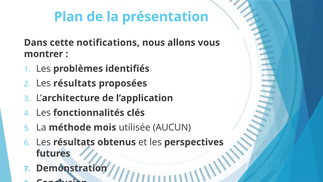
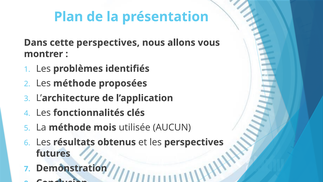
cette notifications: notifications -> perspectives (108, 43)
résultats: résultats -> méthode (75, 83)
